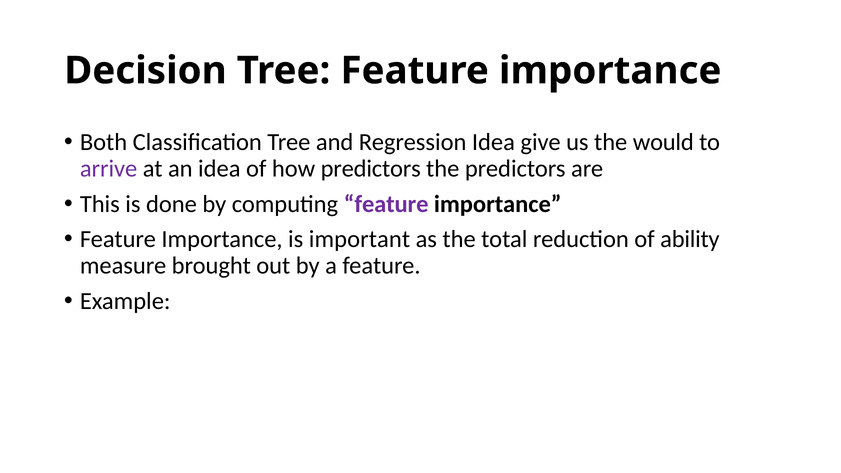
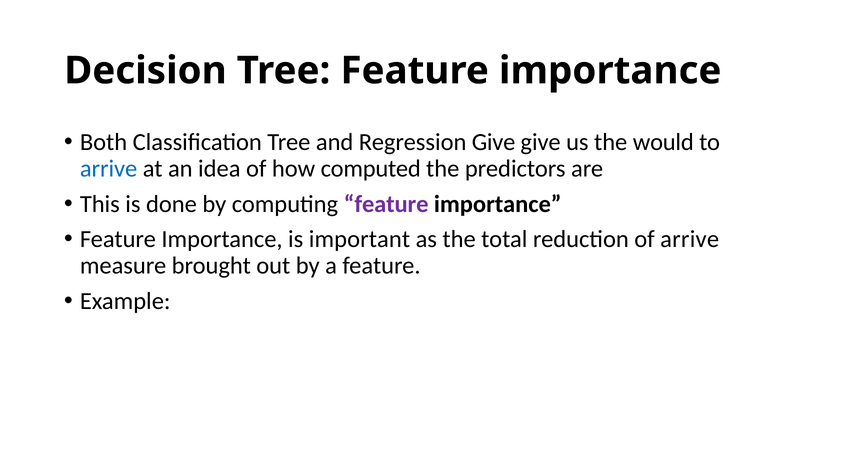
Regression Idea: Idea -> Give (494, 142)
arrive colour: purple -> blue (109, 169)
how predictors: predictors -> computed (371, 169)
of ability: ability -> arrive (690, 239)
